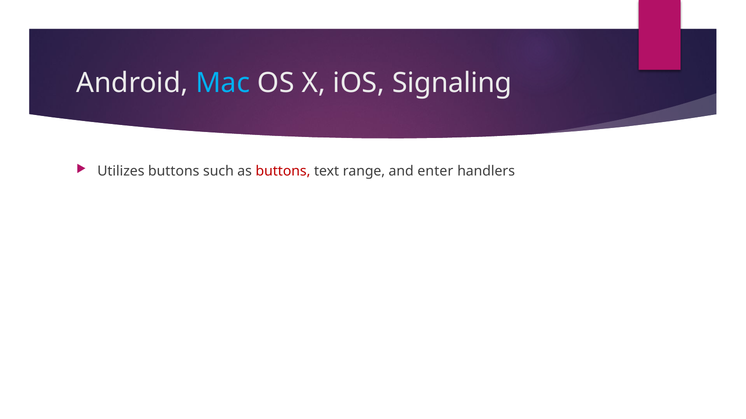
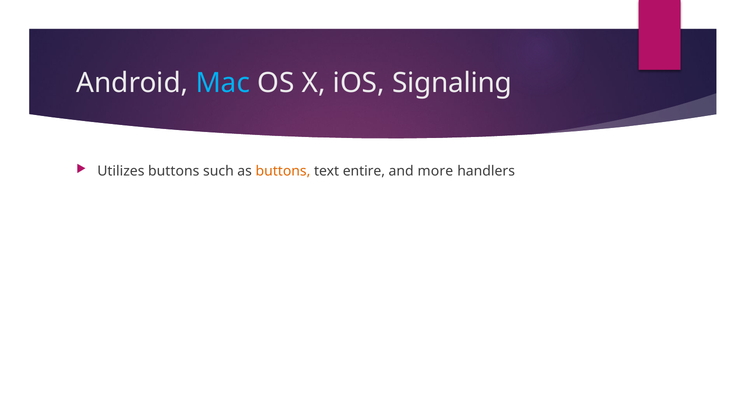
buttons colour: red -> orange (283, 171)
range: range -> entire (364, 171)
enter: enter -> more (435, 171)
